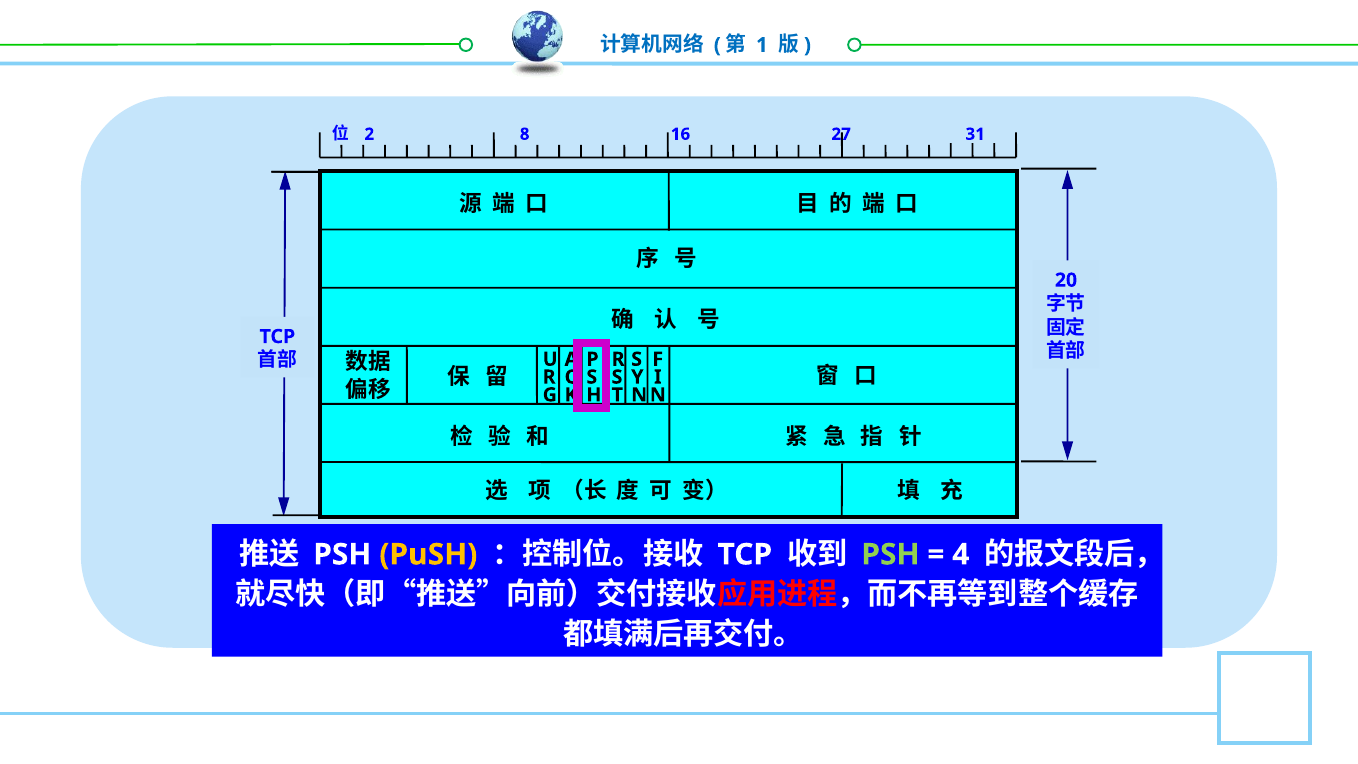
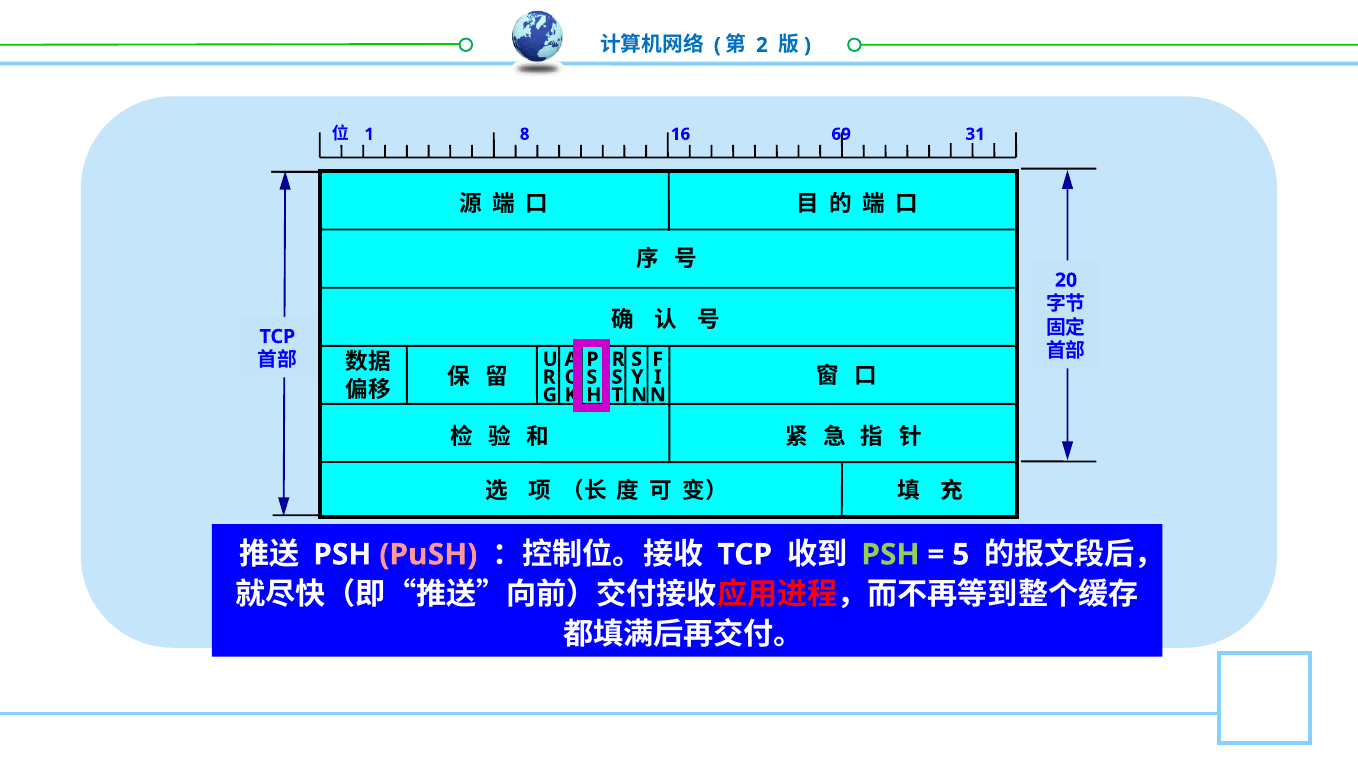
1: 1 -> 2 (762, 45)
2: 2 -> 1 (369, 134)
27: 27 -> 69 (841, 134)
PuSH colour: yellow -> pink (428, 554)
4: 4 -> 5 (961, 554)
